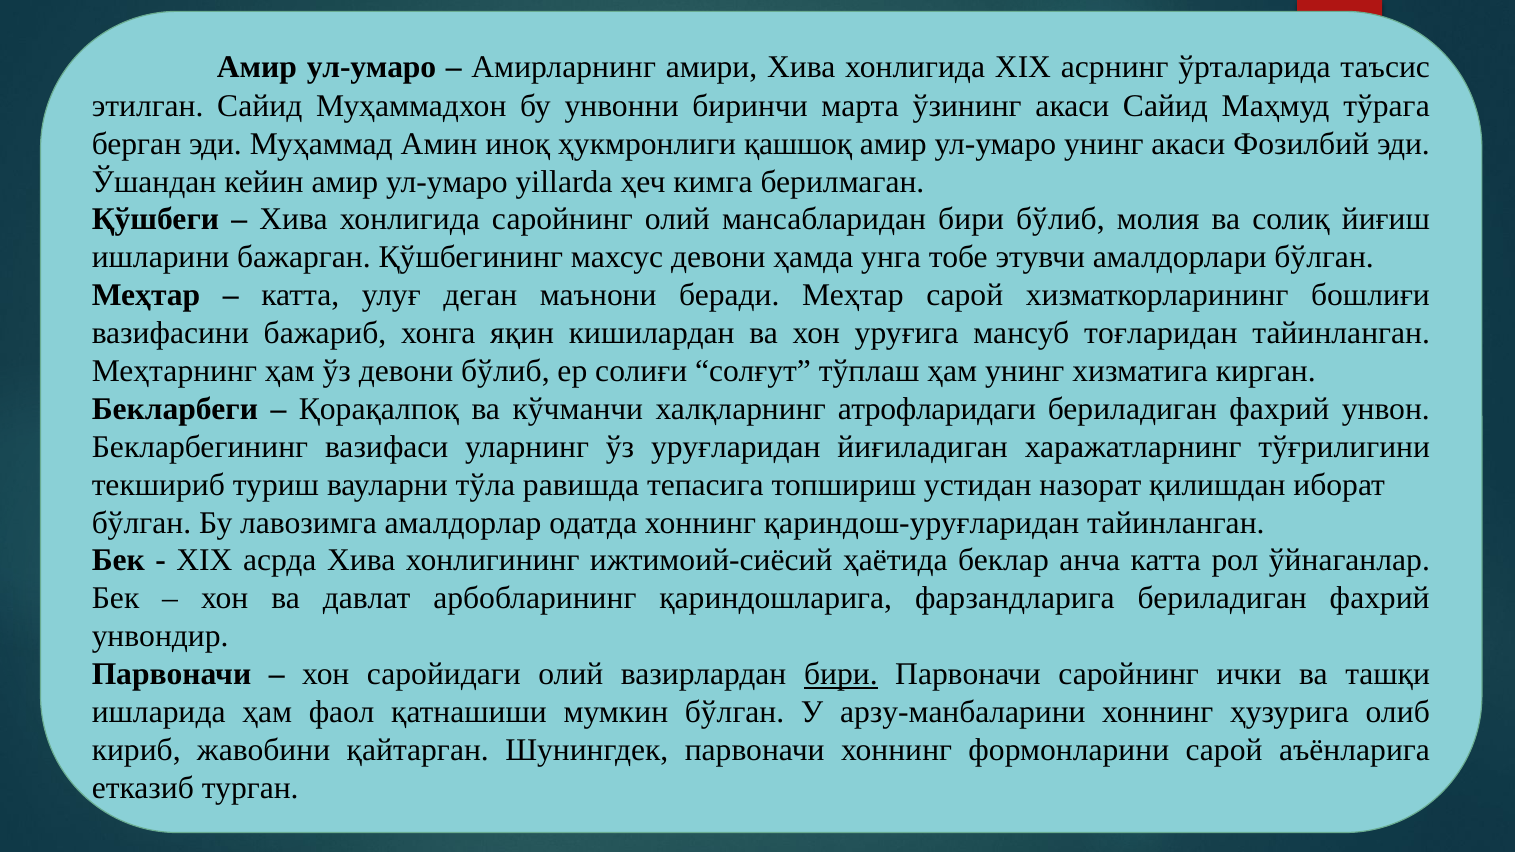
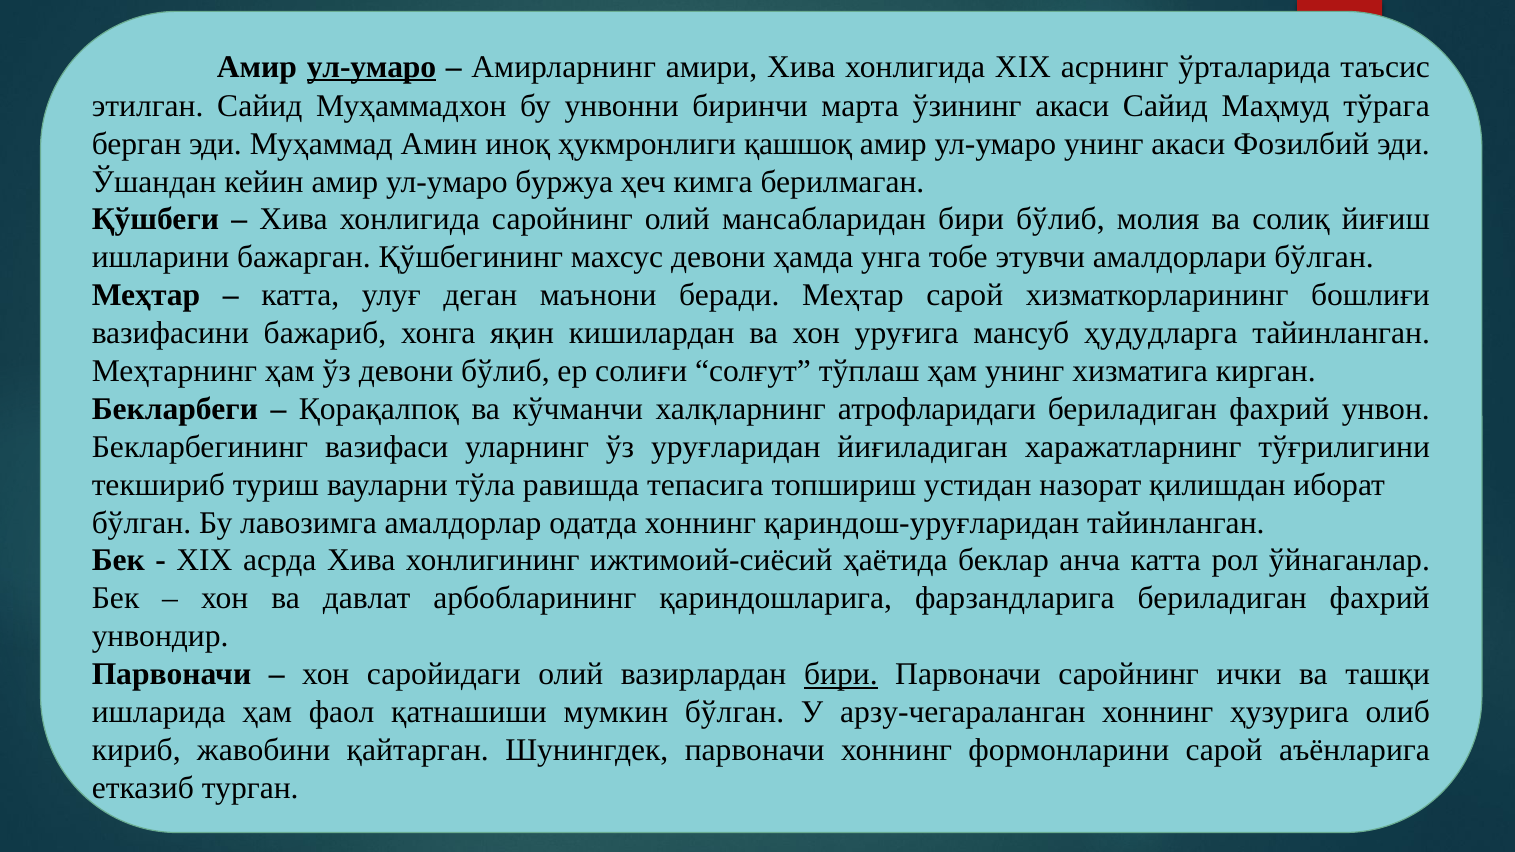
ул-умаро underline: none -> present (371, 67)
yillarda: yillarda -> буржуа (564, 182)
тоғларидан: тоғларидан -> ҳудудларга (1161, 333)
арзу-манбаларини: арзу-манбаларини -> арзу-чегараланган (963, 712)
